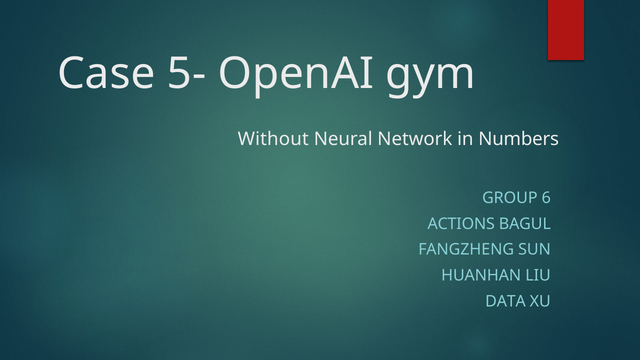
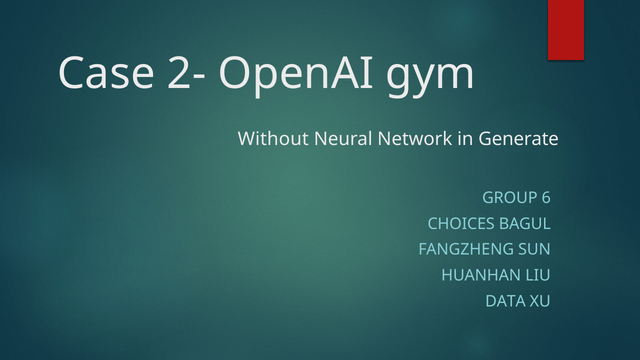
5-: 5- -> 2- (187, 74)
Numbers: Numbers -> Generate (519, 139)
ACTIONS: ACTIONS -> CHOICES (461, 224)
